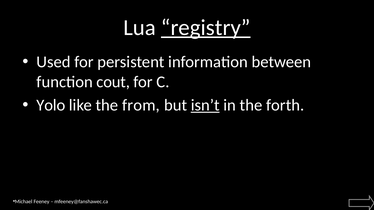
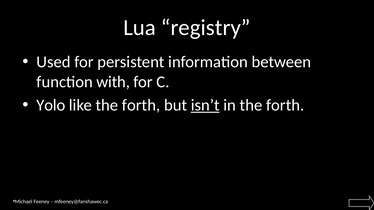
registry underline: present -> none (206, 28)
cout: cout -> with (113, 82)
like the from: from -> forth (141, 105)
